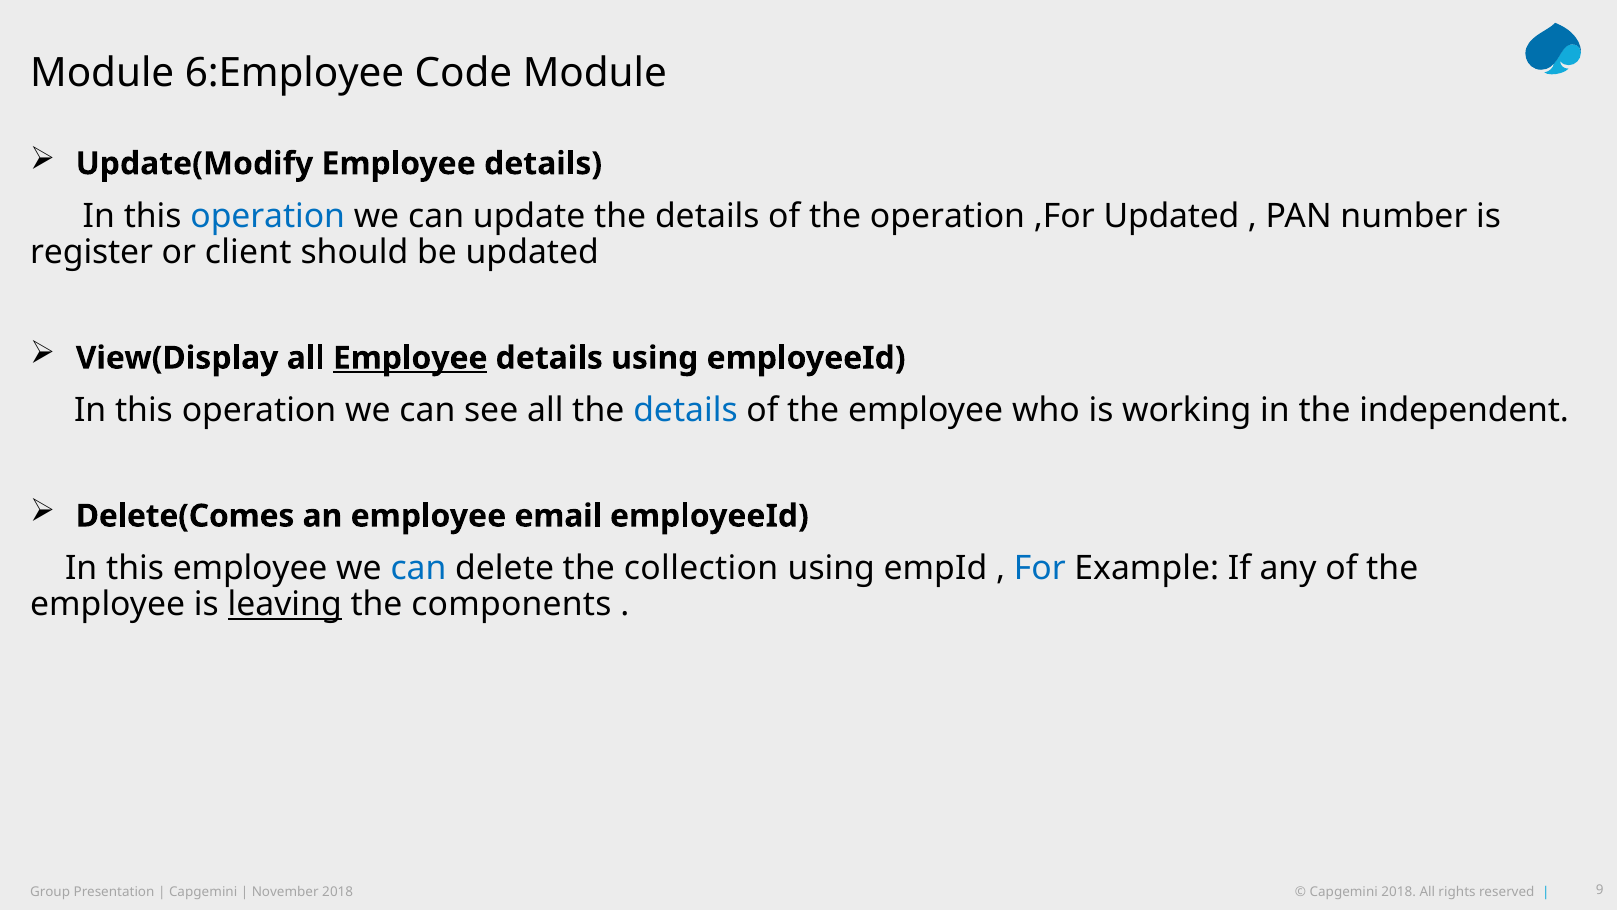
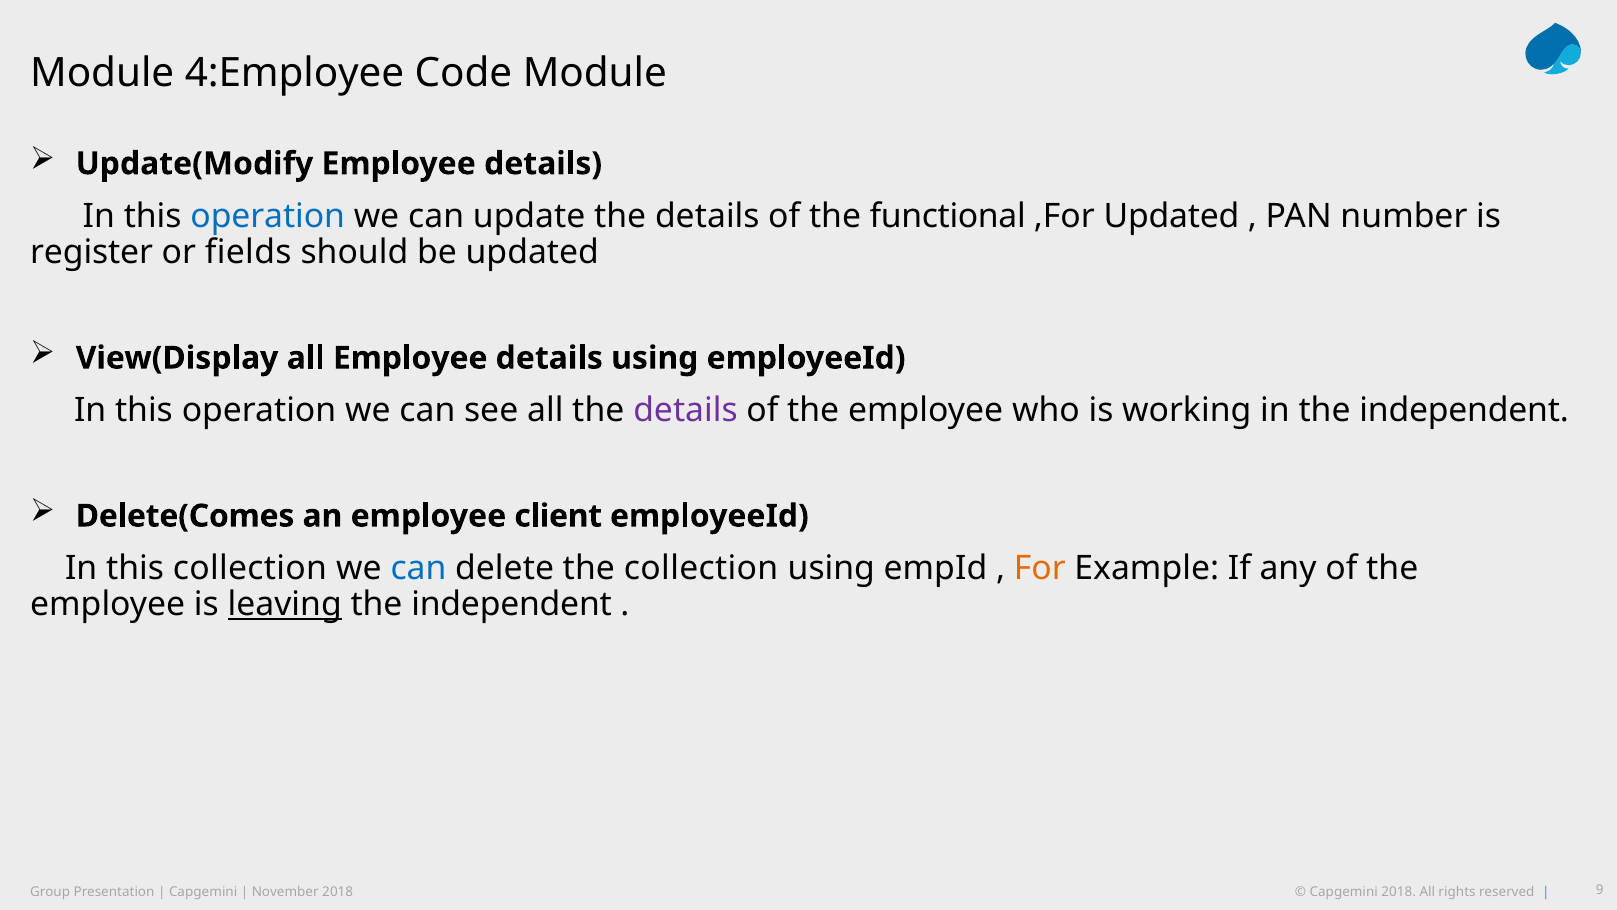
6:Employee: 6:Employee -> 4:Employee (295, 73)
the operation: operation -> functional (948, 216)
client: client -> fields (248, 252)
Employee underline: present -> none (410, 358)
details colour: blue -> purple (685, 410)
email: email -> client (558, 516)
this employee: employee -> collection (250, 568)
For colour: blue -> orange (1040, 568)
components: components -> independent (512, 605)
